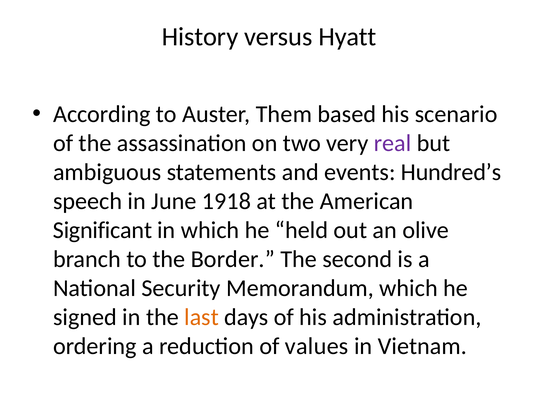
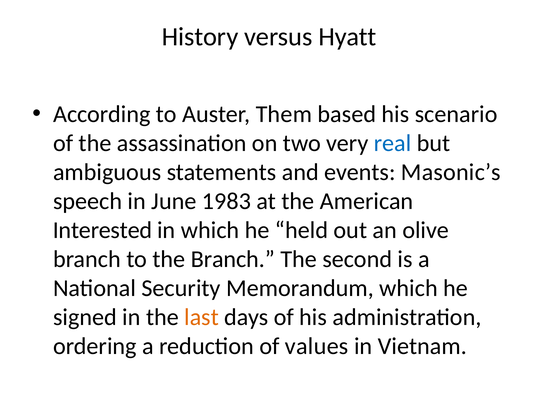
real colour: purple -> blue (393, 143)
Hundred’s: Hundred’s -> Masonic’s (451, 172)
1918: 1918 -> 1983 (226, 201)
Significant: Significant -> Interested (102, 230)
the Border: Border -> Branch (233, 259)
